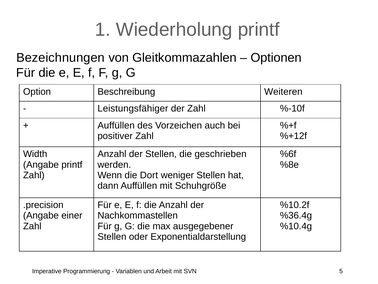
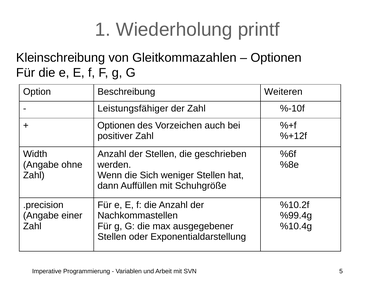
Bezeichnungen: Bezeichnungen -> Kleinschreibung (61, 58)
Auffüllen: Auffüllen -> Optionen (116, 125)
Angabe printf: printf -> ohne (72, 164)
Dort: Dort -> Sich (149, 175)
%36.4g: %36.4g -> %99.4g (296, 215)
